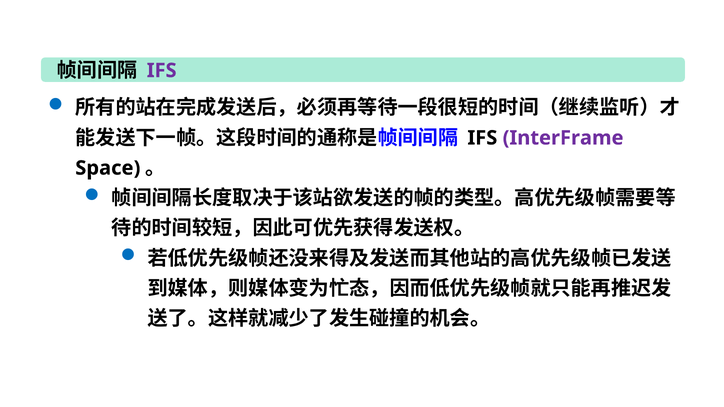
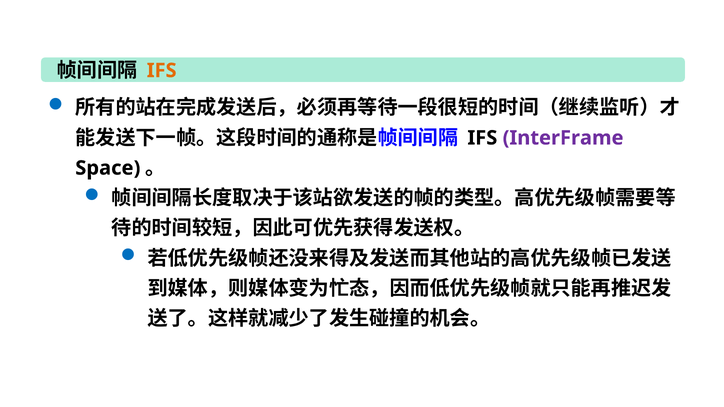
IFS colour: purple -> orange (162, 71)
